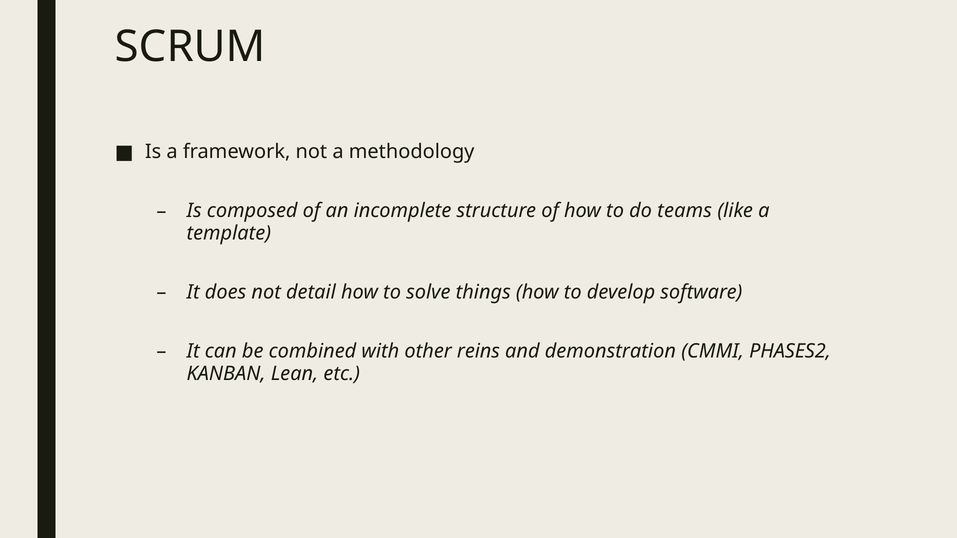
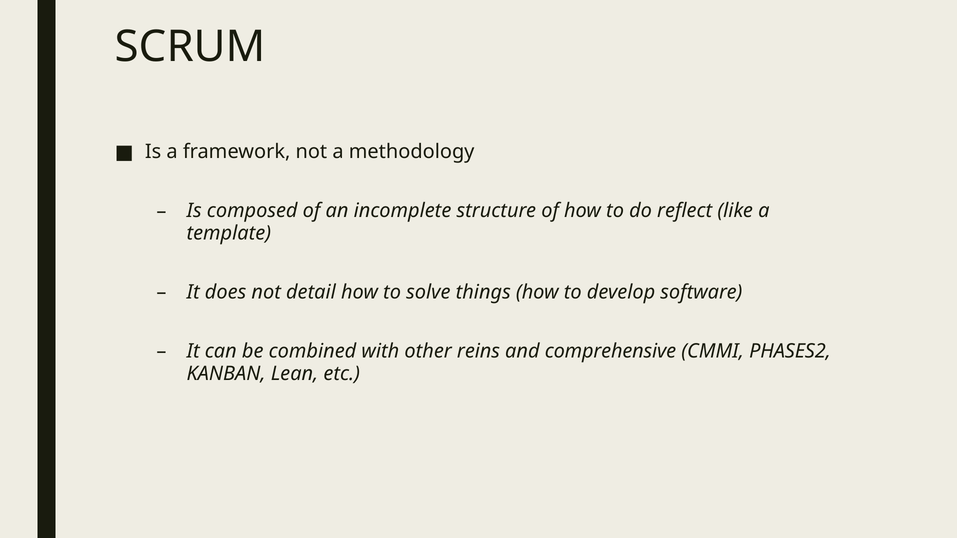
teams: teams -> reflect (685, 211)
demonstration: demonstration -> comprehensive (610, 351)
